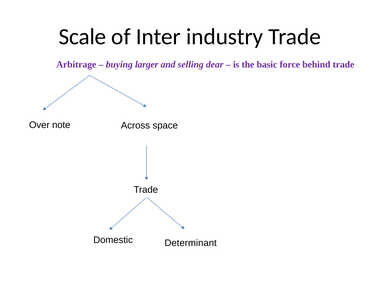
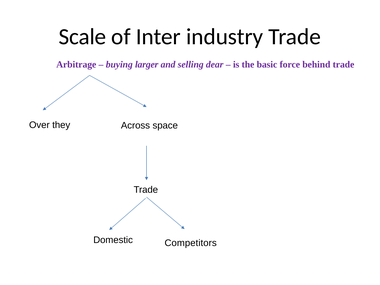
note: note -> they (61, 125)
Determinant: Determinant -> Competitors (191, 243)
